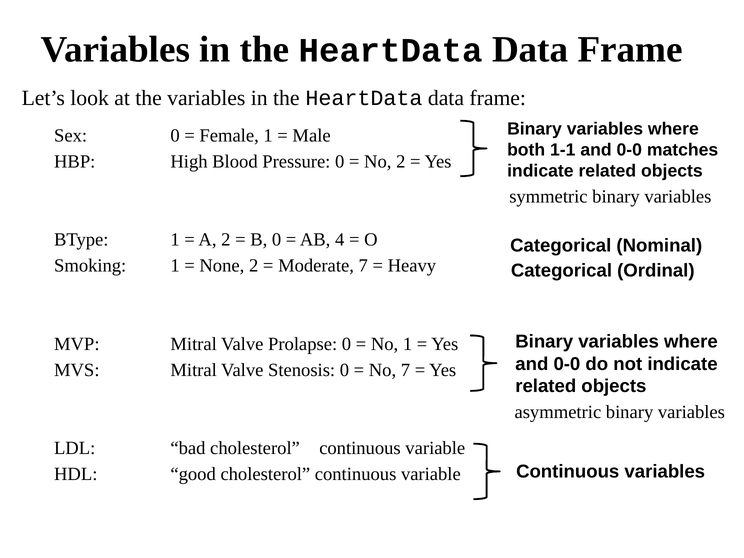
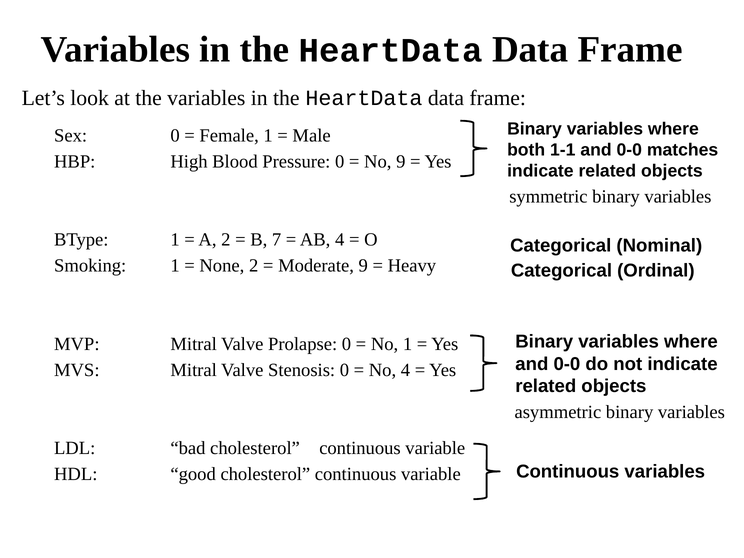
No 2: 2 -> 9 (401, 162)
B 0: 0 -> 7 (277, 240)
Moderate 7: 7 -> 9 (363, 266)
No 7: 7 -> 4 (405, 370)
